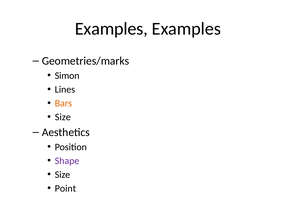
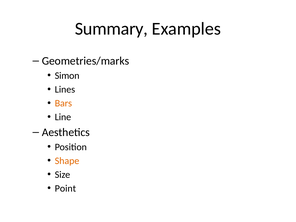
Examples: Examples -> Summary (111, 29)
Size: Size -> Line (63, 117)
Shape colour: purple -> orange (67, 161)
